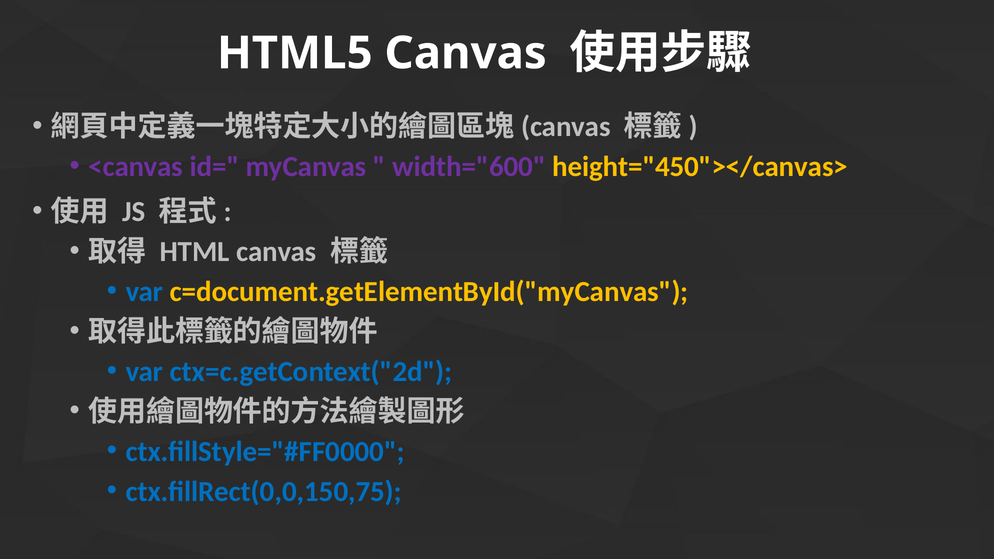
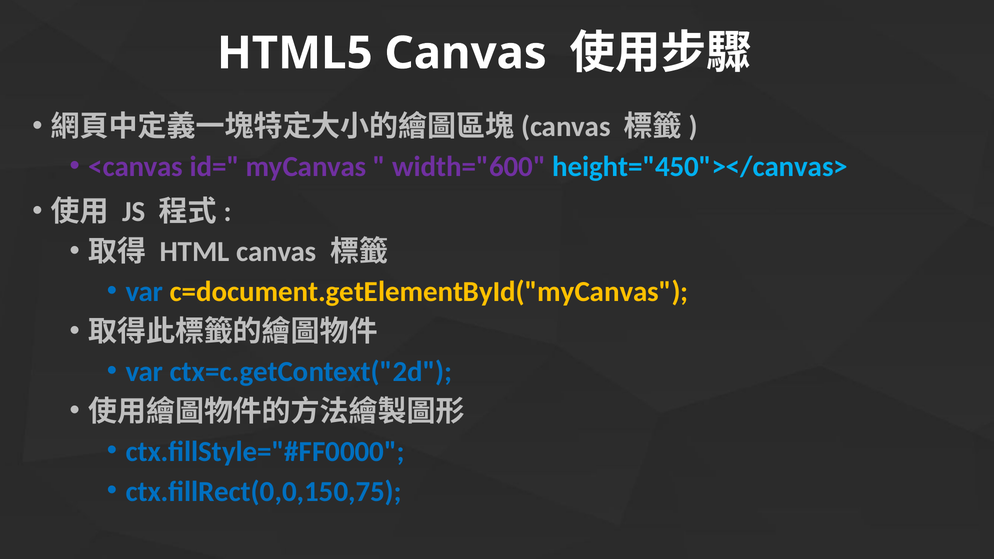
height="450"></canvas> colour: yellow -> light blue (700, 167)
